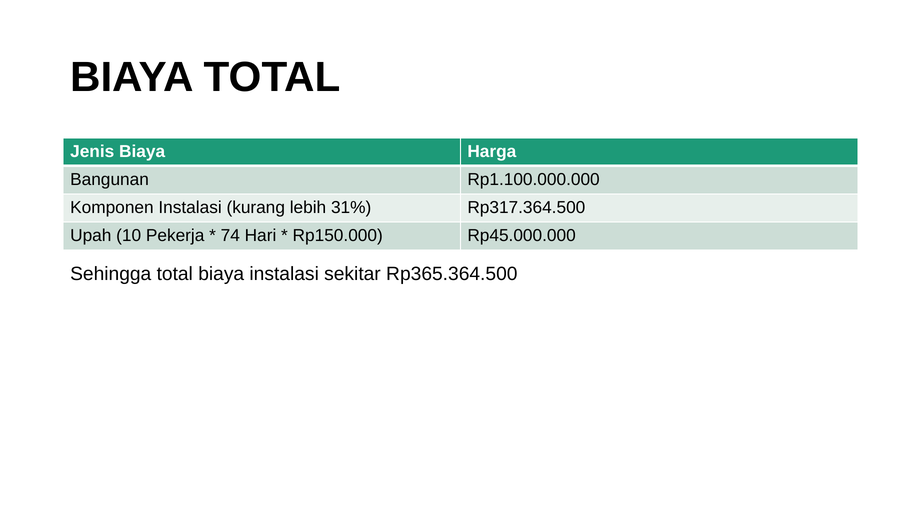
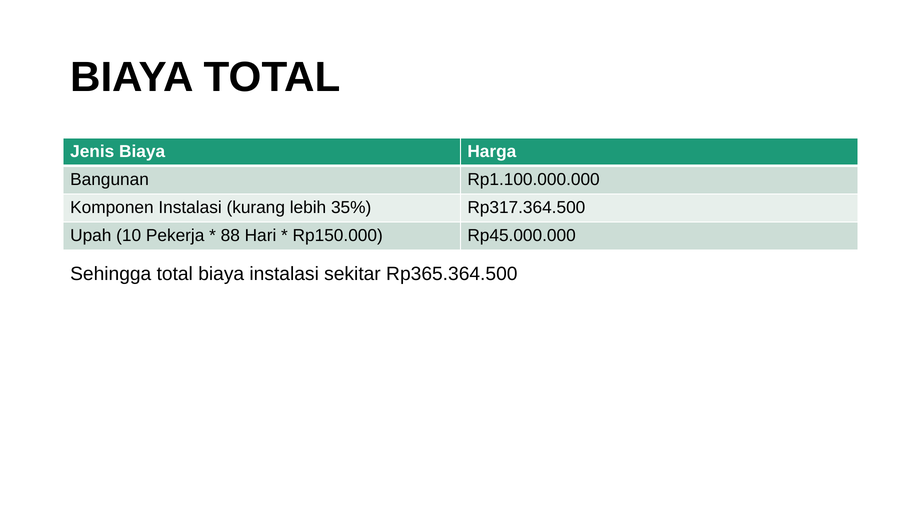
31%: 31% -> 35% (351, 207)
74: 74 -> 88 (230, 235)
